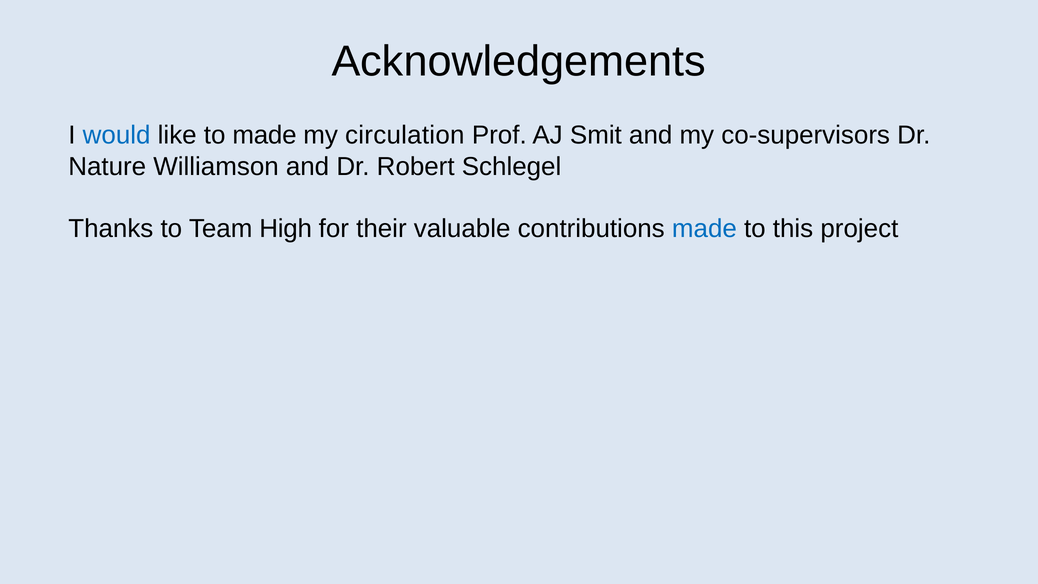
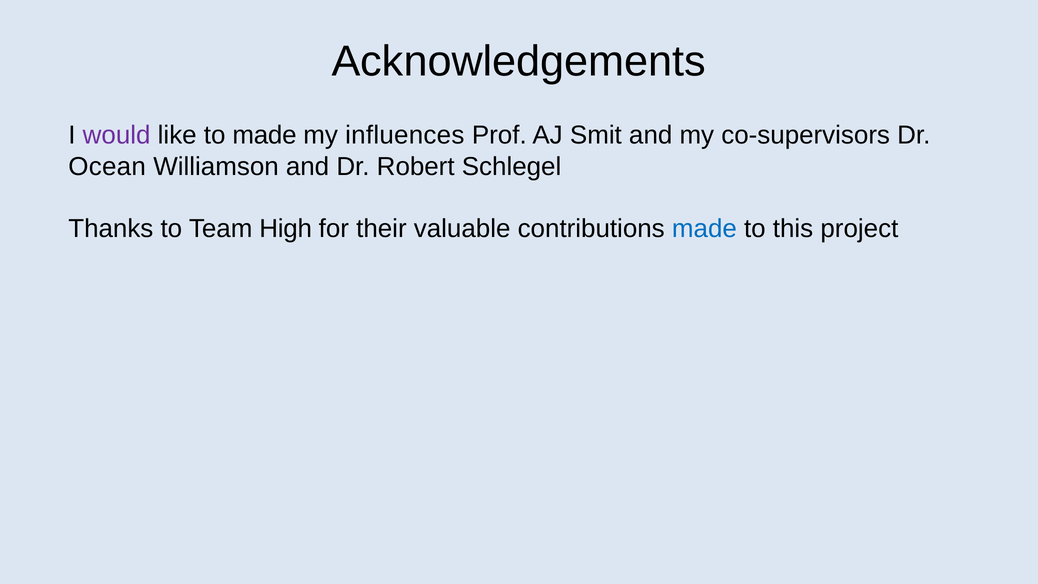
would colour: blue -> purple (117, 135)
circulation: circulation -> influences (405, 135)
Nature: Nature -> Ocean (107, 166)
